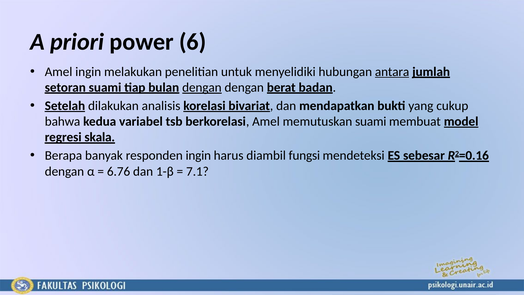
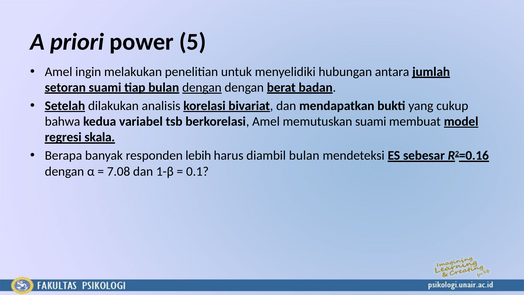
6: 6 -> 5 (193, 42)
antara underline: present -> none (392, 72)
responden ingin: ingin -> lebih (198, 156)
diambil fungsi: fungsi -> bulan (304, 156)
6.76: 6.76 -> 7.08 (119, 171)
7.1: 7.1 -> 0.1 (197, 171)
